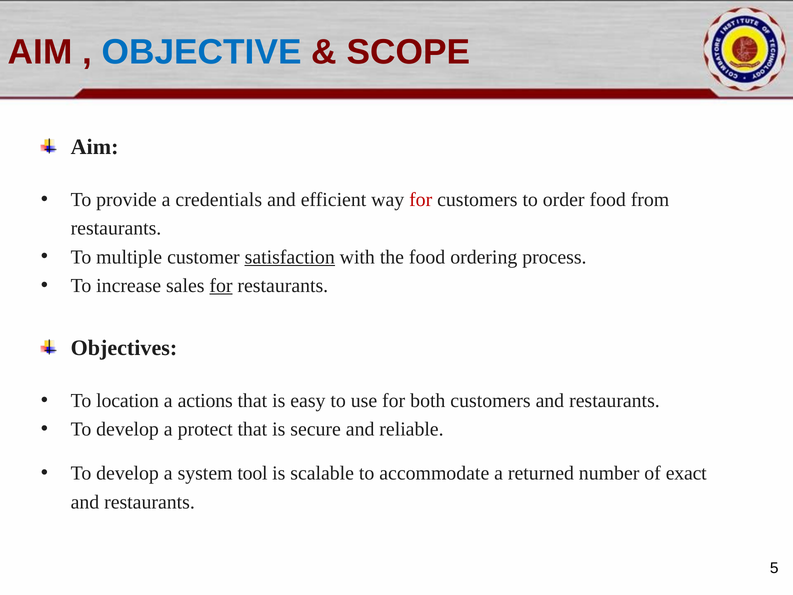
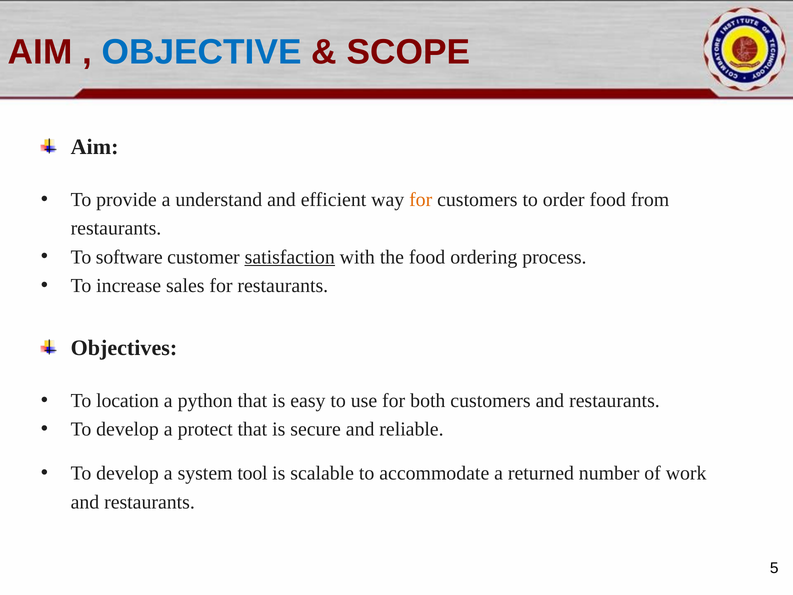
credentials: credentials -> understand (219, 200)
for colour: red -> orange (421, 200)
multiple: multiple -> software (129, 257)
for underline: present -> none (221, 285)
actions: actions -> python (205, 401)
exact: exact -> work (686, 473)
